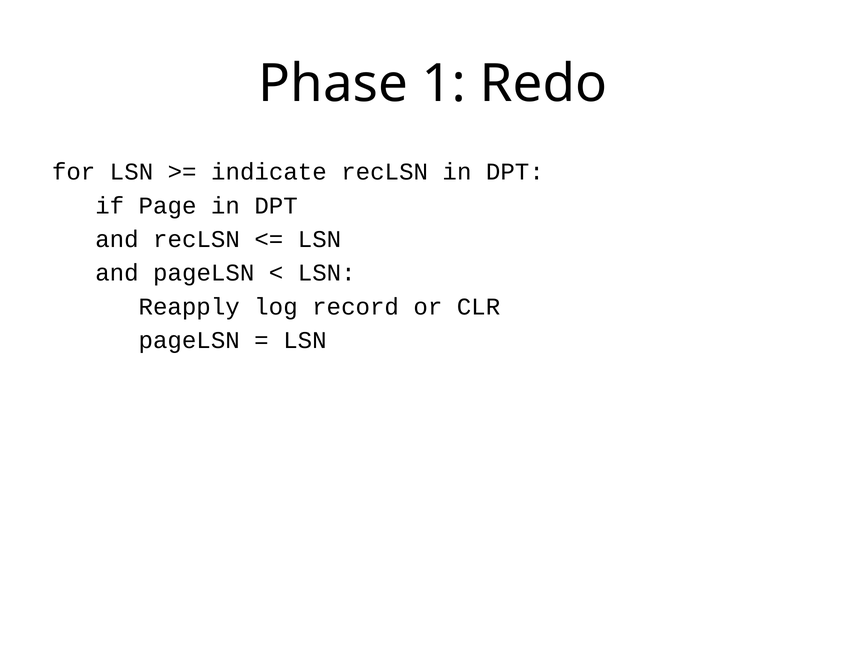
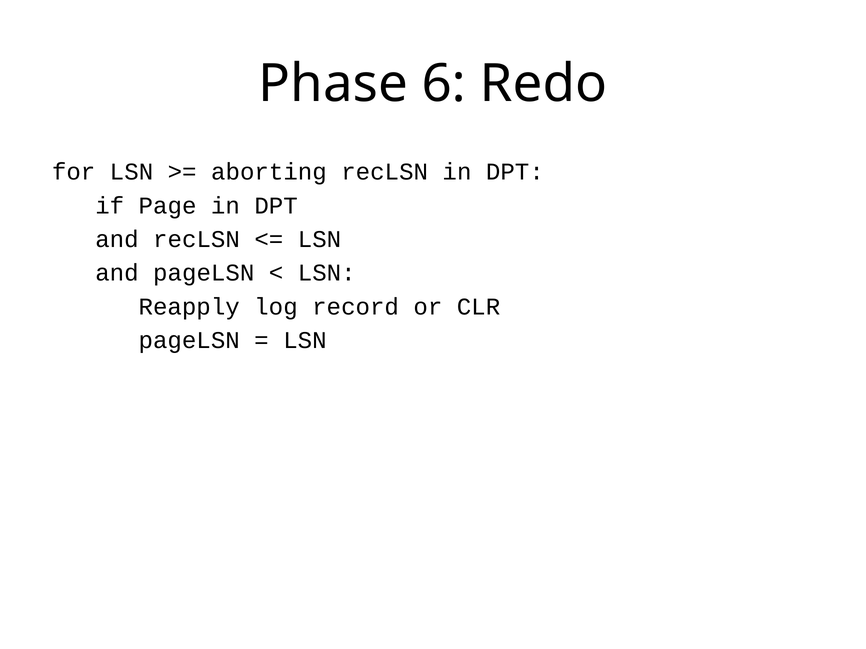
1: 1 -> 6 (444, 84)
indicate: indicate -> aborting (269, 172)
